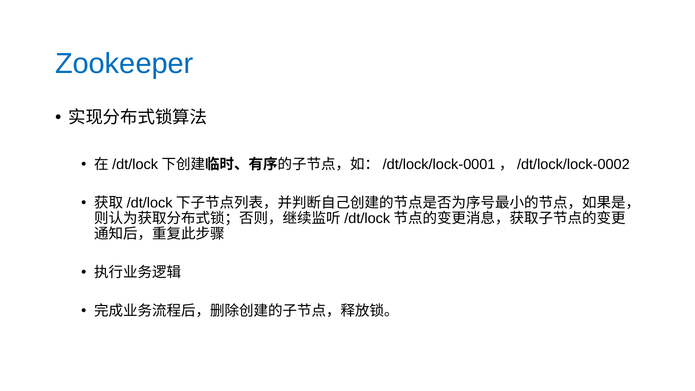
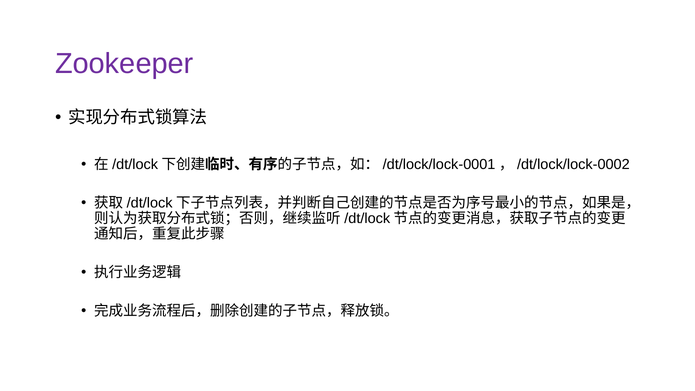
Zookeeper colour: blue -> purple (124, 64)
